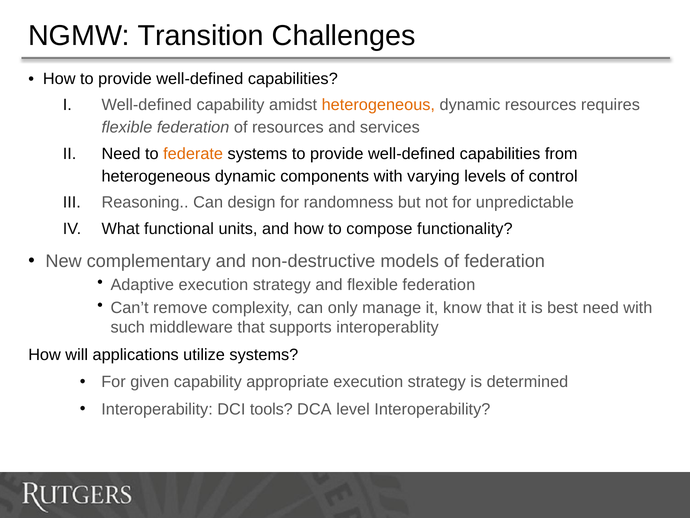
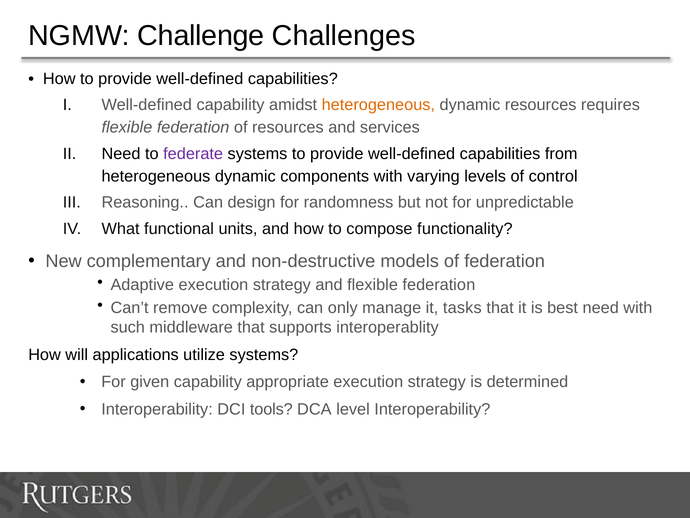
Transition: Transition -> Challenge (201, 36)
federate colour: orange -> purple (193, 154)
know: know -> tasks (462, 308)
